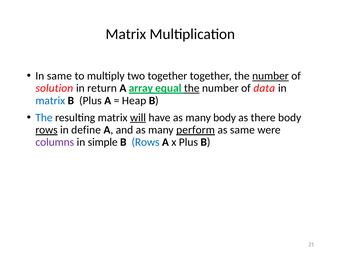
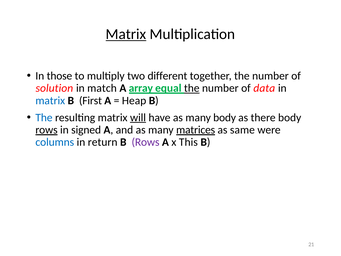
Matrix underline: none -> present (126, 34)
In same: same -> those (59, 76)
two together: together -> different (167, 76)
number underline: present -> none (270, 76)
return: return -> match (102, 88)
B Plus: Plus -> First (90, 100)
define: define -> signed (86, 130)
perform: perform -> matrices (196, 130)
columns colour: purple -> blue (55, 142)
simple: simple -> return (103, 142)
Rows colour: blue -> purple (146, 142)
x Plus: Plus -> This (188, 142)
